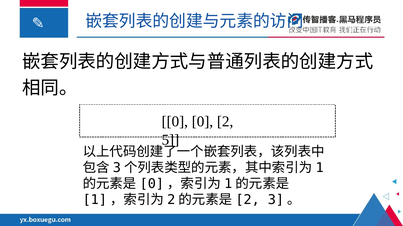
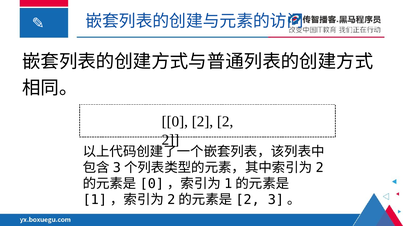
0 0: 0 -> 2 (202, 122)
5: 5 -> 2 (170, 140)
1: 1 -> 2 (320, 168)
